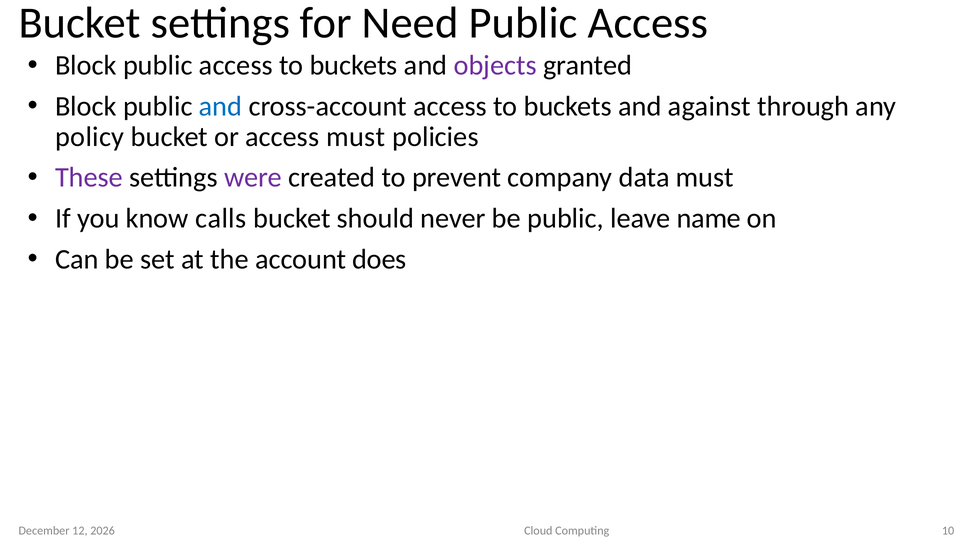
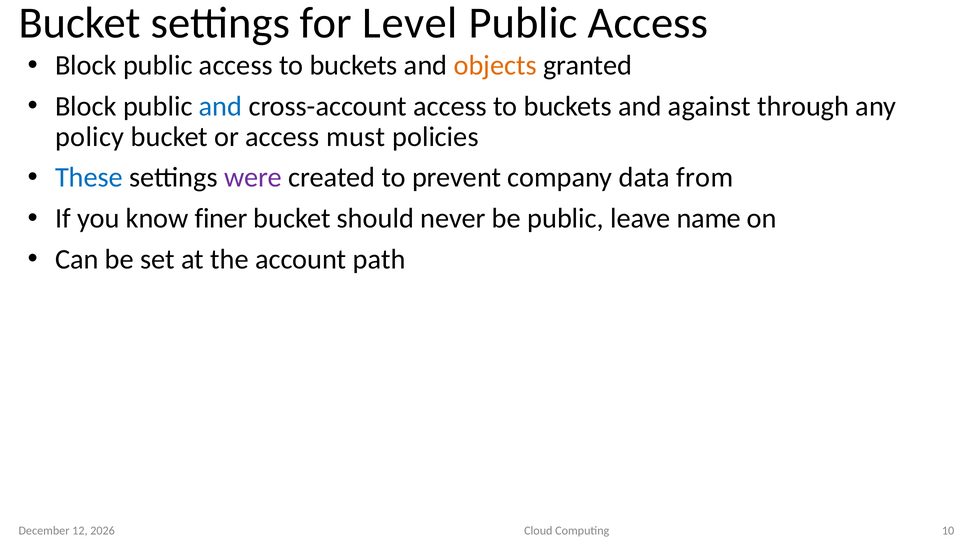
Need: Need -> Level (410, 23)
objects colour: purple -> orange (495, 65)
These colour: purple -> blue (89, 178)
data must: must -> from (705, 178)
calls: calls -> finer (221, 218)
does: does -> path (379, 259)
